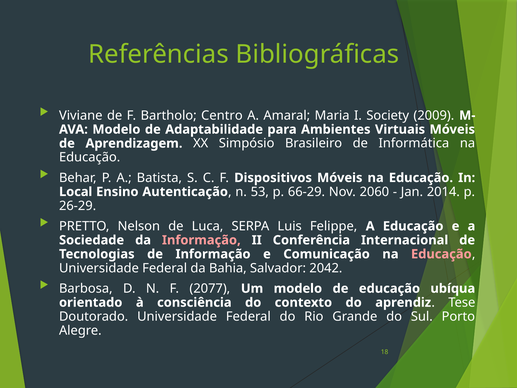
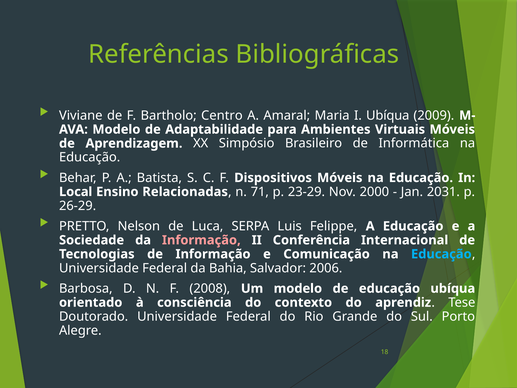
I Society: Society -> Ubíqua (388, 115)
Autenticação: Autenticação -> Relacionadas (185, 192)
53: 53 -> 71 (260, 192)
66-29: 66-29 -> 23-29 (306, 192)
2060: 2060 -> 2000 (374, 192)
2014: 2014 -> 2031 (443, 192)
Educação colour: pink -> light blue (441, 254)
2042: 2042 -> 2006 (326, 268)
2077: 2077 -> 2008 (210, 288)
